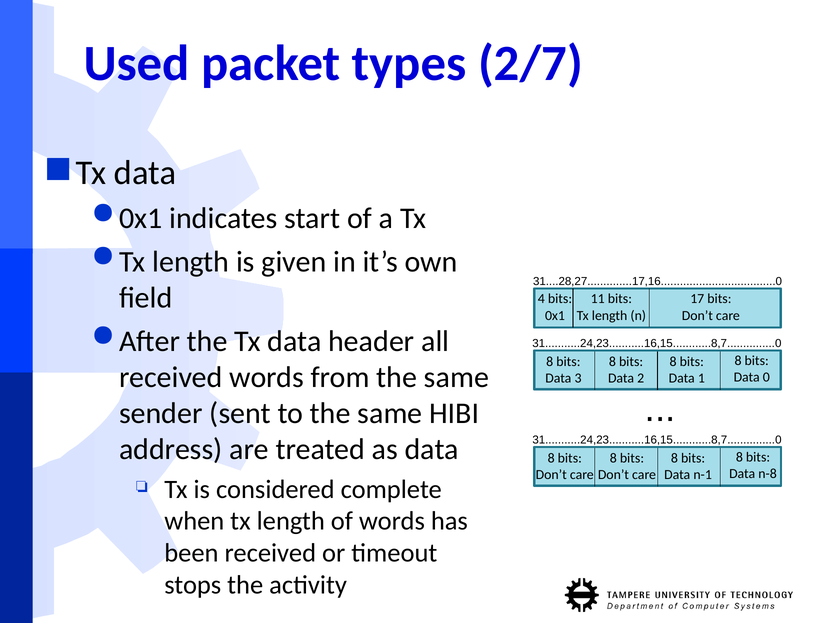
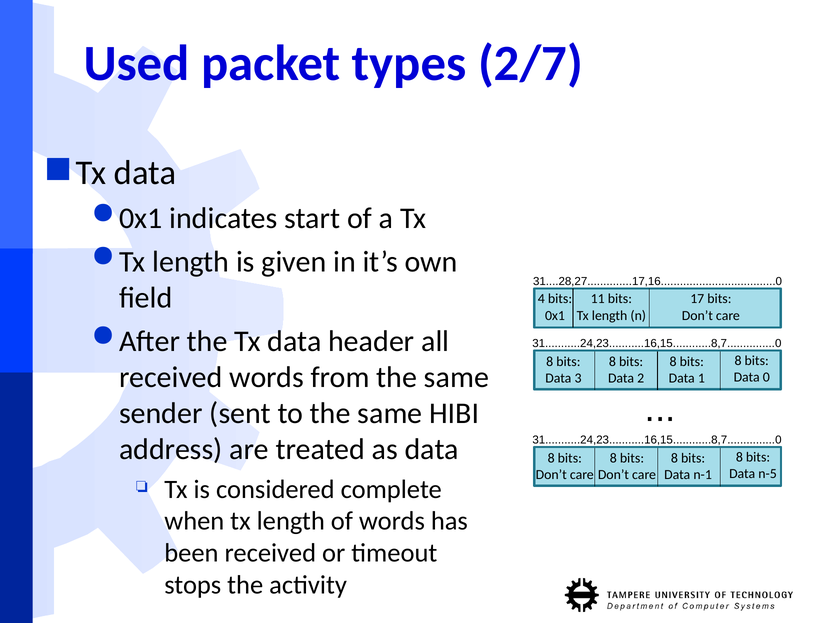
n-8: n-8 -> n-5 (768, 474)
